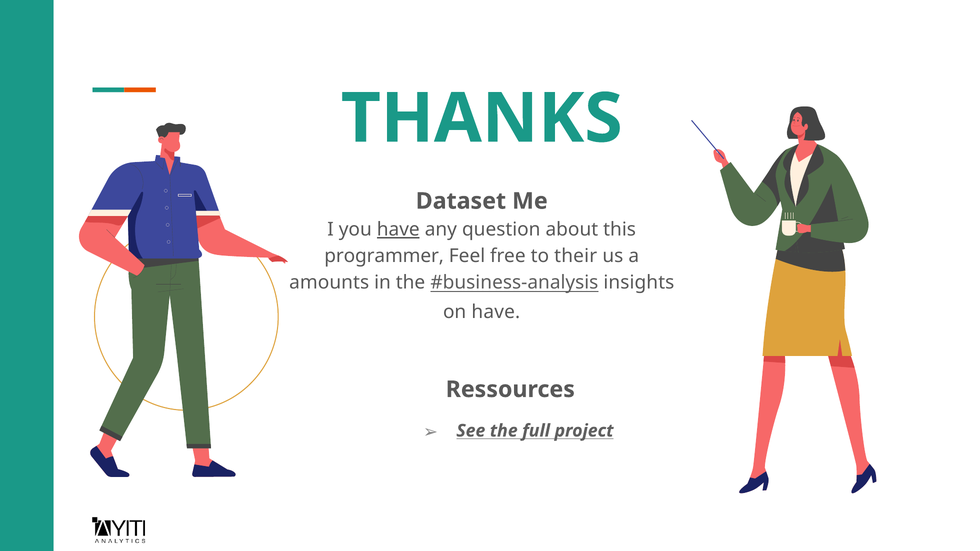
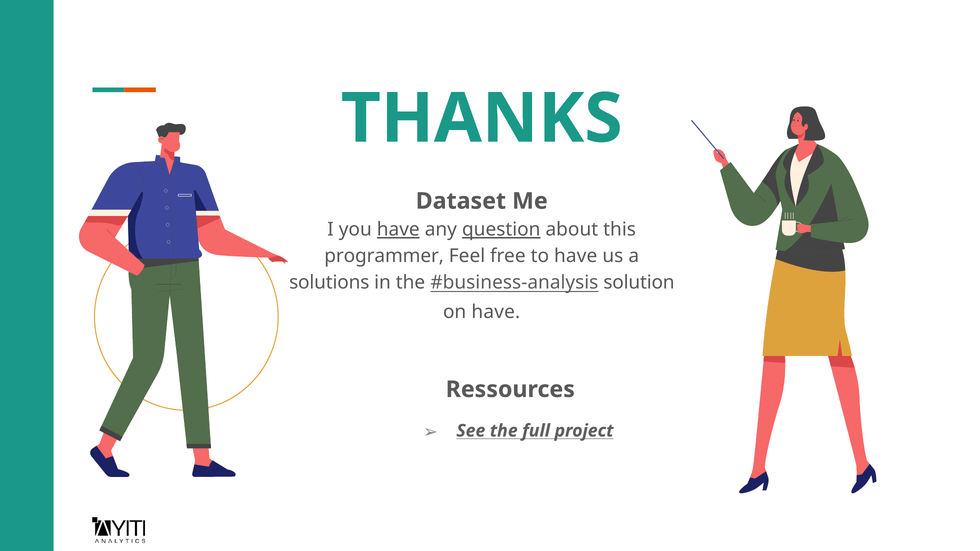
question underline: none -> present (501, 230)
to their: their -> have (576, 256)
amounts: amounts -> solutions (329, 283)
insights: insights -> solution (639, 283)
